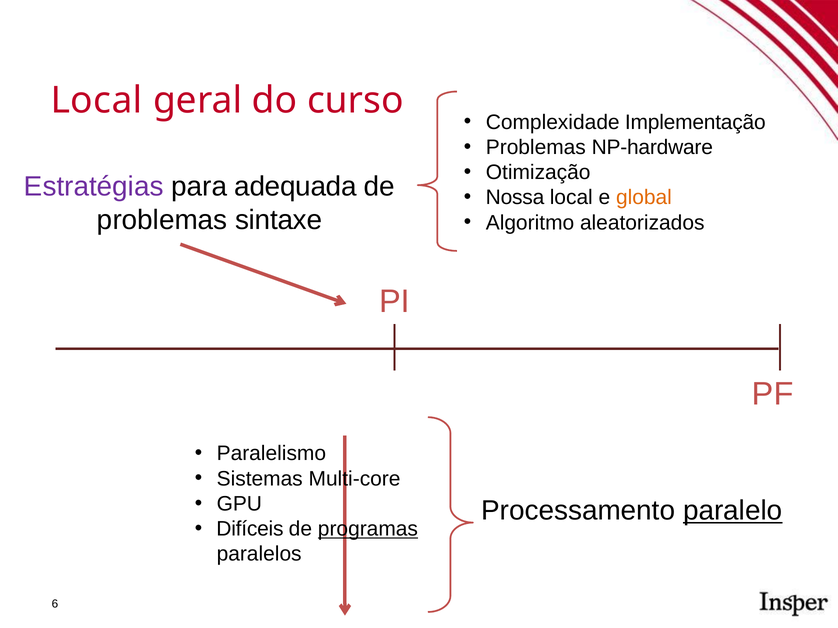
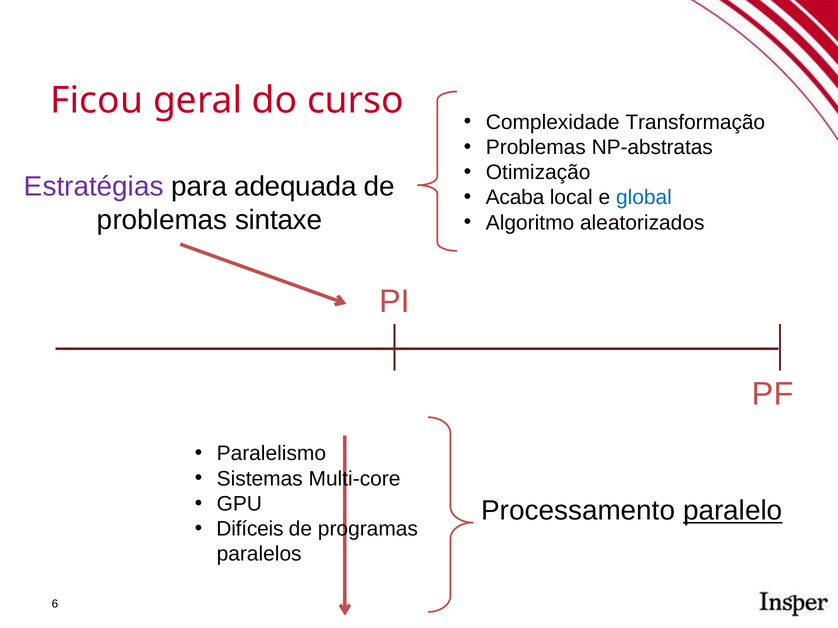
Local: Local -> Ficou (97, 101)
Implementação: Implementação -> Transformação (695, 122)
NP-hardware: NP-hardware -> NP-abstratas (652, 147)
Nossa: Nossa -> Acaba (515, 198)
global colour: orange -> blue (644, 198)
programas underline: present -> none (368, 529)
